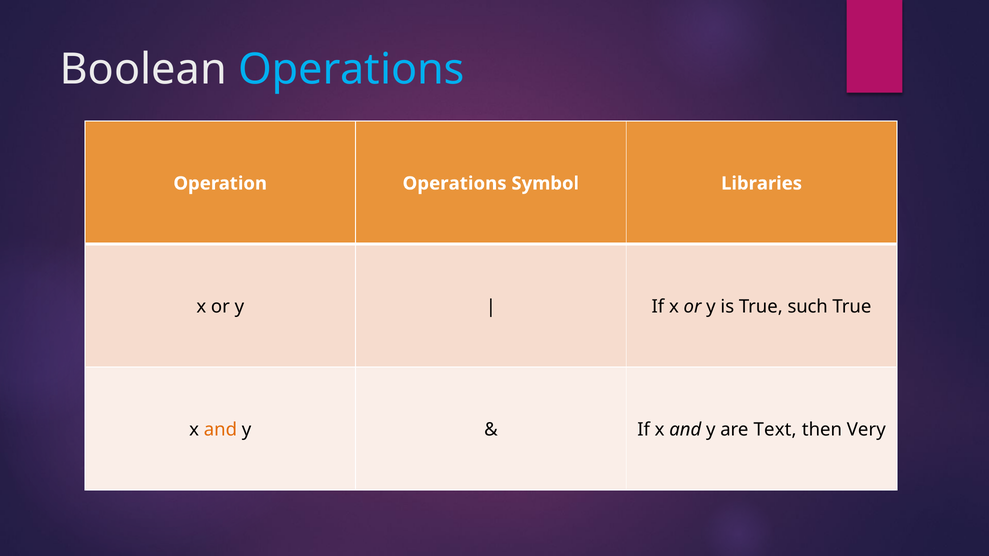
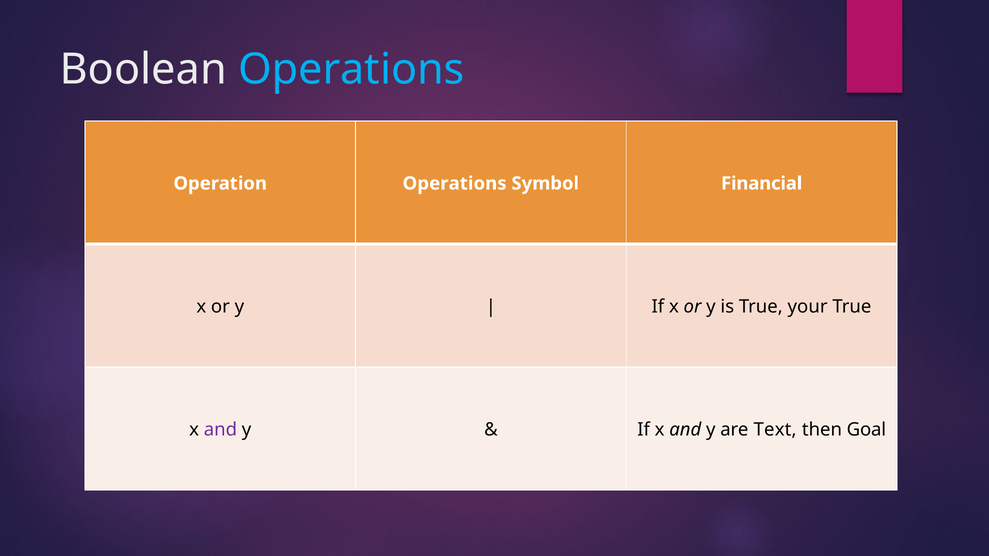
Libraries: Libraries -> Financial (762, 184)
such: such -> your (808, 307)
and colour: orange -> purple (220, 430)
Very: Very -> Goal (866, 430)
